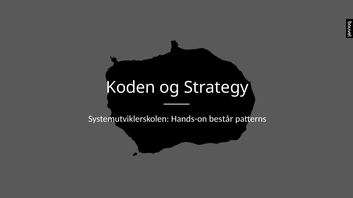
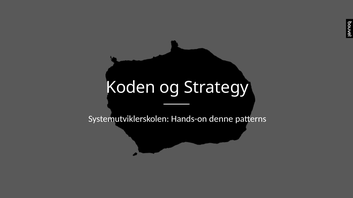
består: består -> denne (221, 119)
